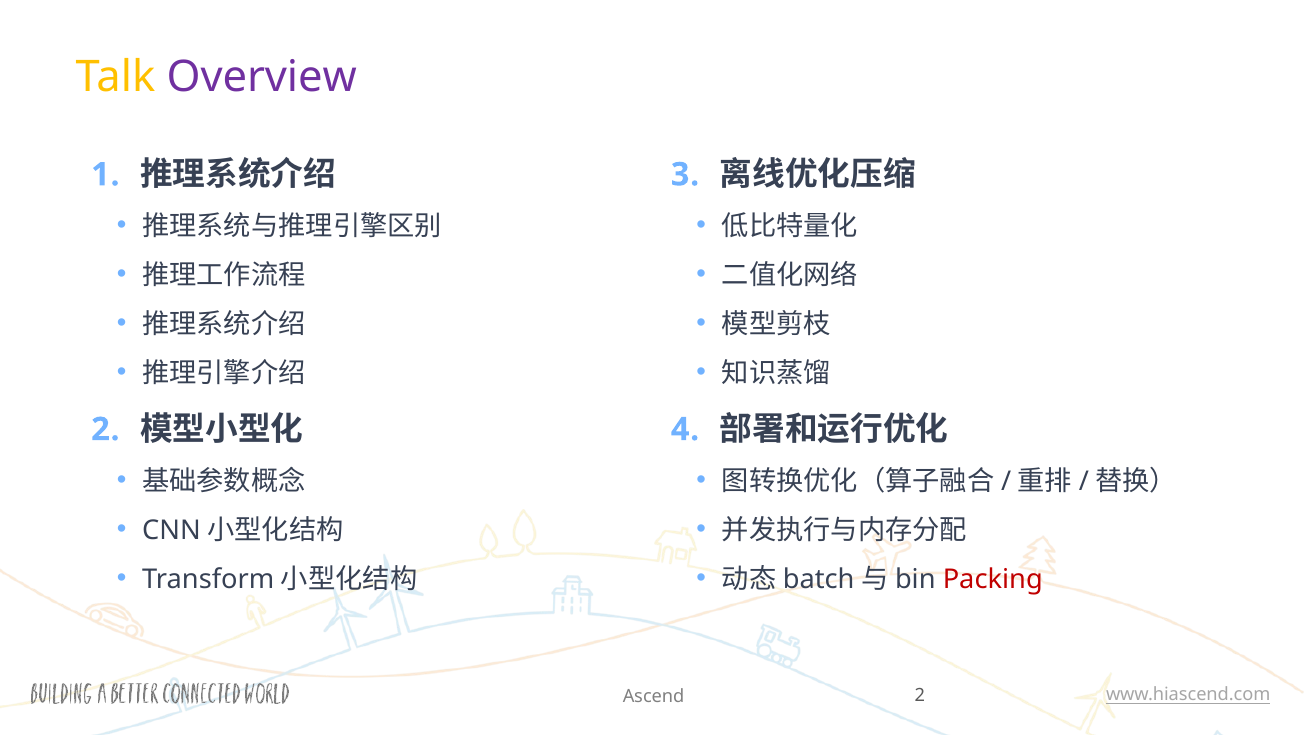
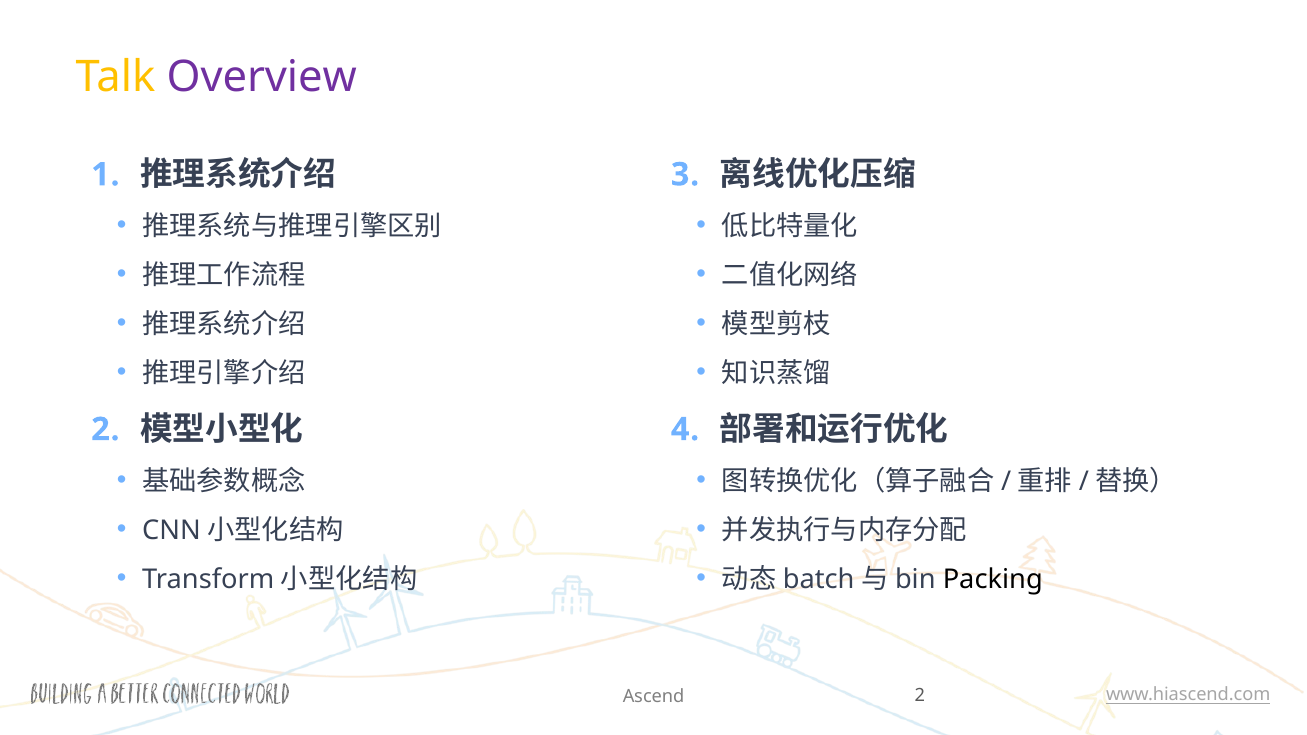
Packing colour: red -> black (993, 579)
